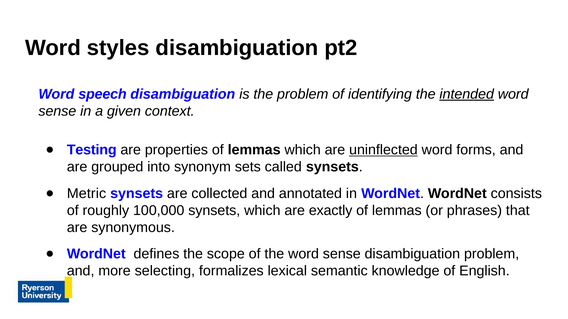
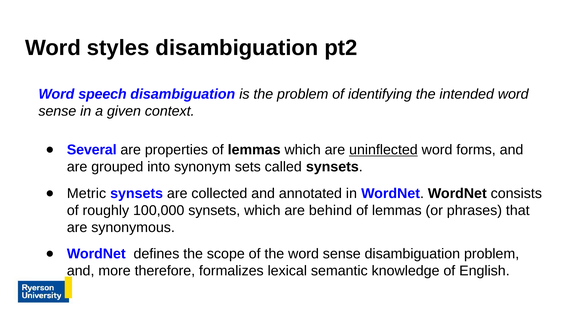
intended underline: present -> none (467, 94)
Testing: Testing -> Several (92, 150)
exactly: exactly -> behind (330, 211)
selecting: selecting -> therefore (165, 271)
